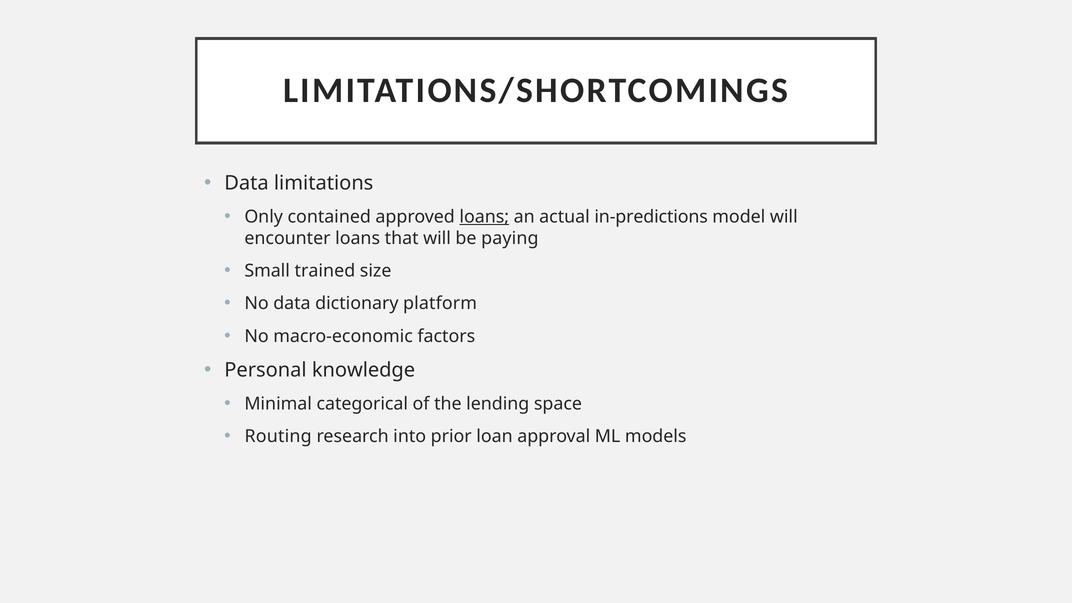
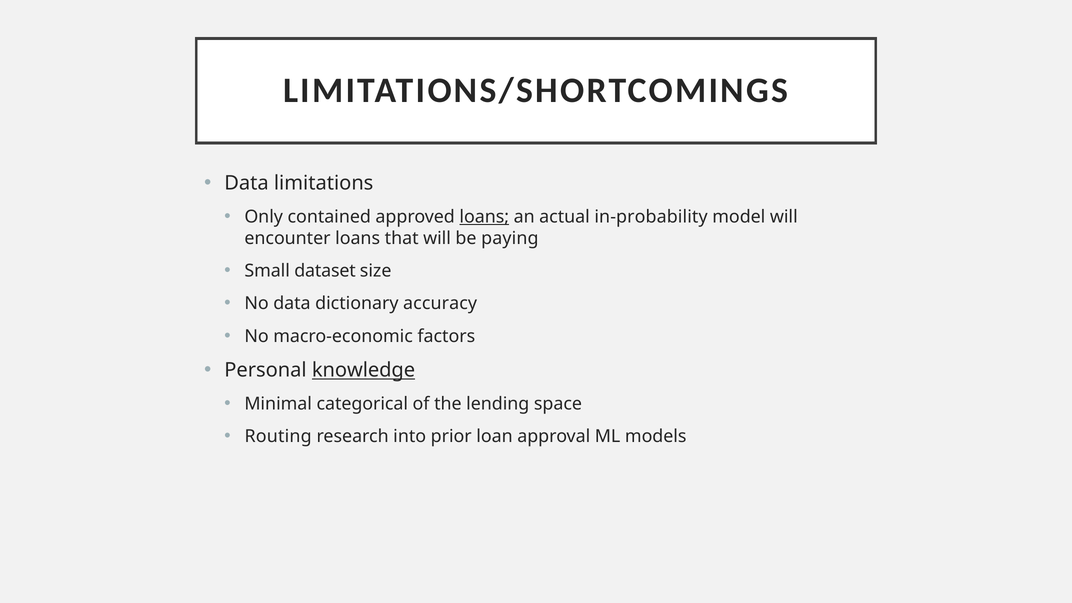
in-predictions: in-predictions -> in-probability (651, 217)
trained: trained -> dataset (325, 271)
platform: platform -> accuracy (440, 304)
knowledge underline: none -> present (364, 370)
